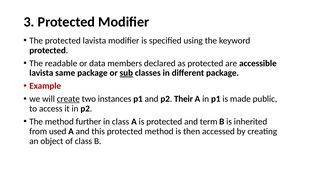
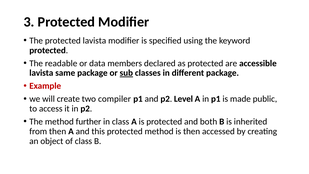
create underline: present -> none (68, 99)
instances: instances -> compiler (115, 99)
Their: Their -> Level (183, 99)
term: term -> both (209, 121)
from used: used -> then (58, 131)
